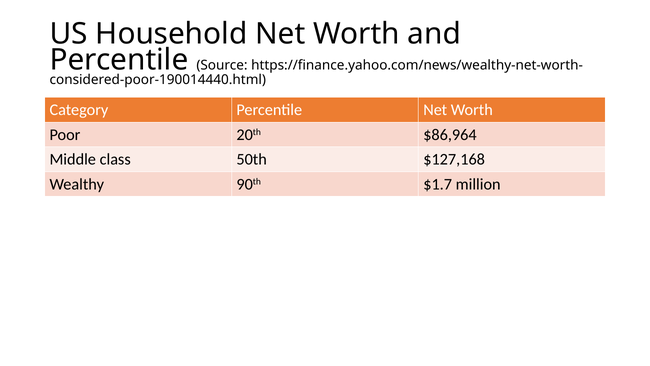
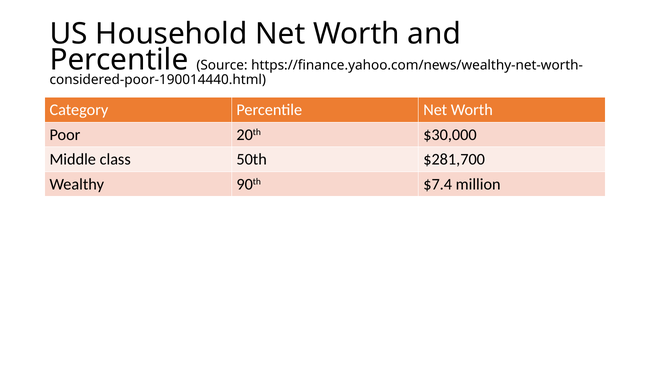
$86,964: $86,964 -> $30,000 (450, 135)
$127,168: $127,168 -> $281,700 (454, 159)
$1.7: $1.7 -> $7.4 (438, 184)
